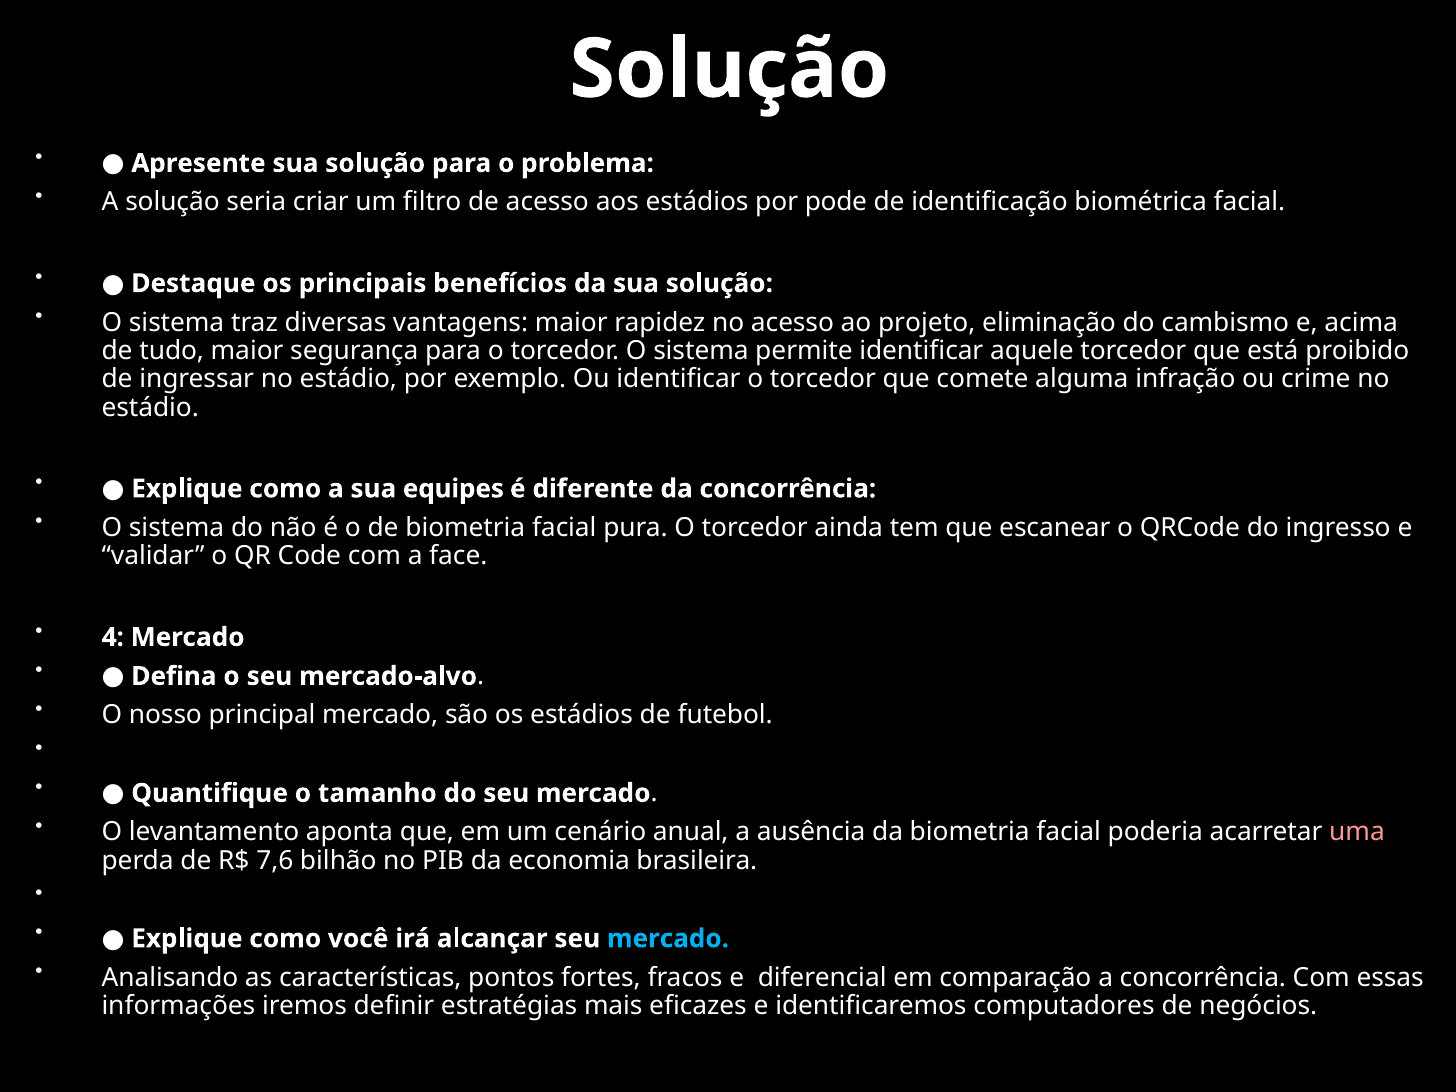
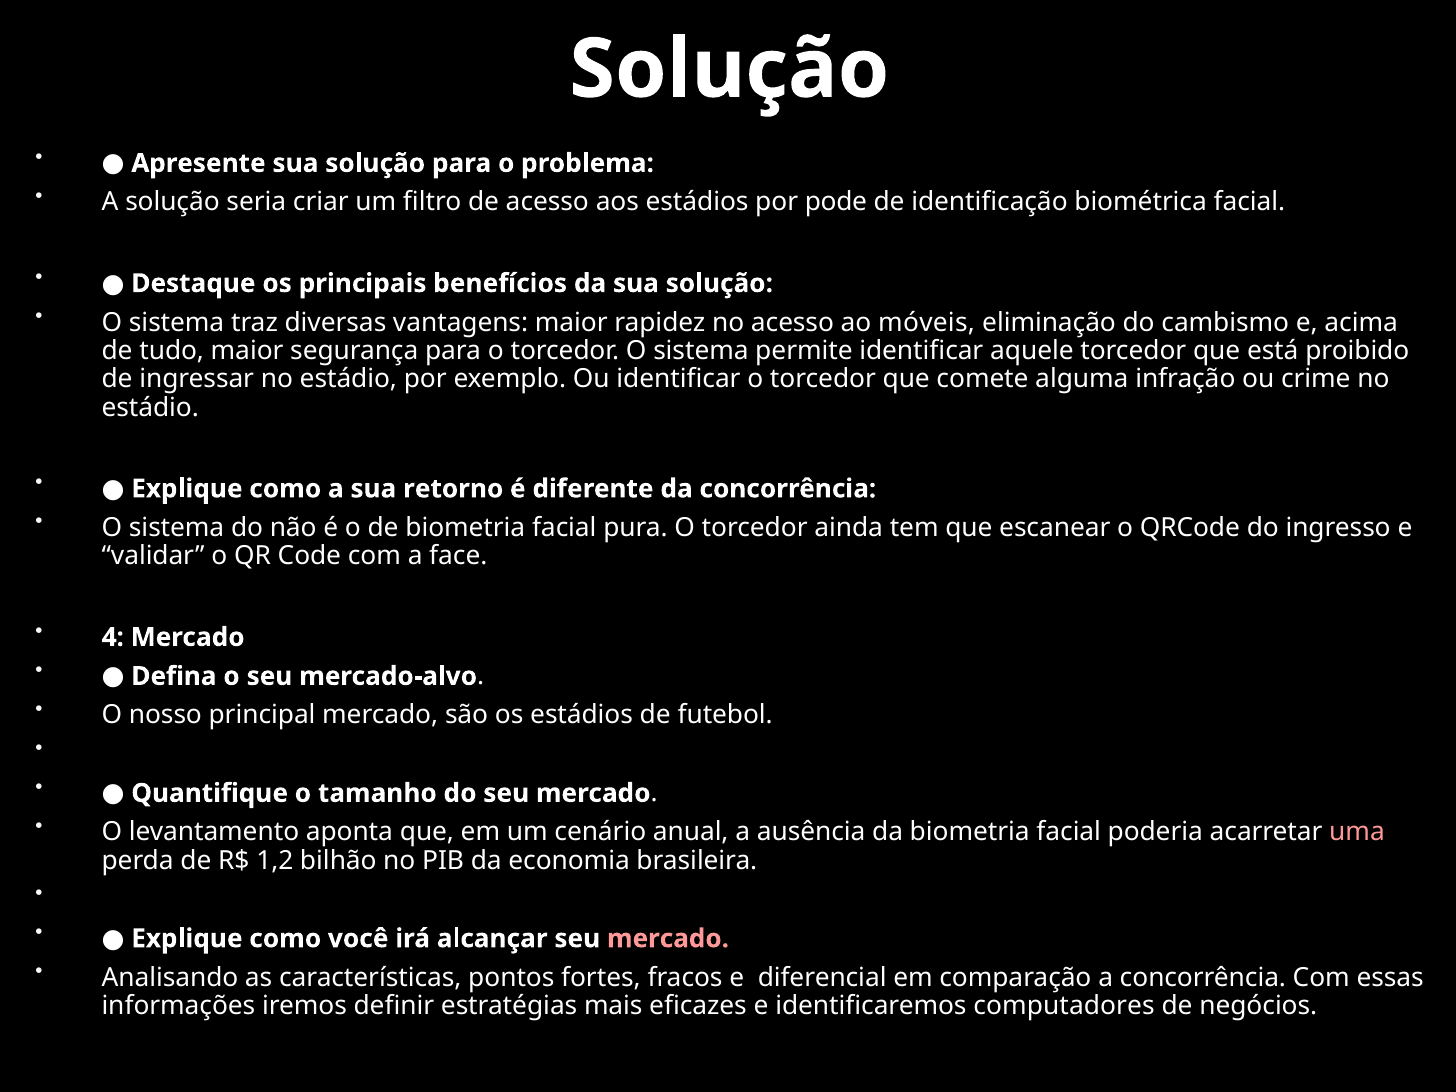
projeto: projeto -> móveis (927, 322)
equipes: equipes -> retorno (453, 489)
7,6: 7,6 -> 1,2 (275, 861)
mercado colour: light blue -> pink (668, 939)
